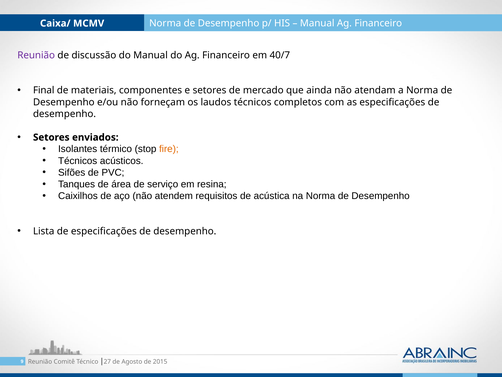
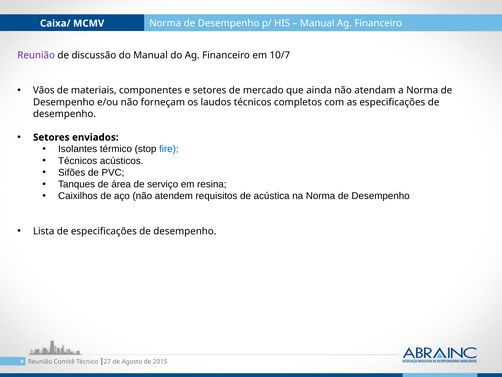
40/7: 40/7 -> 10/7 (280, 55)
Final: Final -> Vãos (44, 90)
fire colour: orange -> blue (169, 149)
